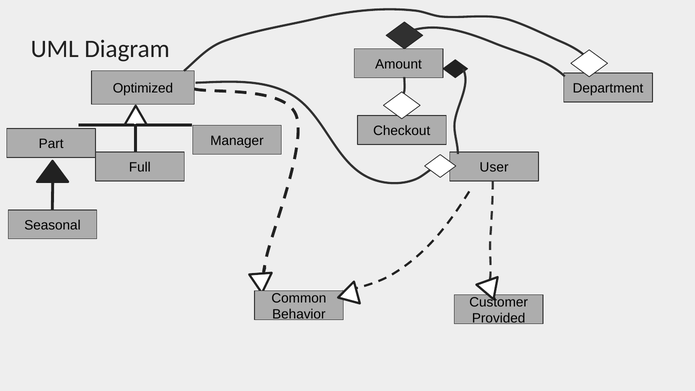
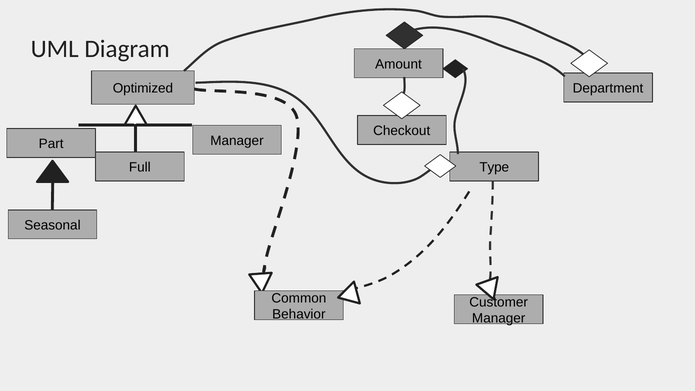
User: User -> Type (494, 167)
Provided: Provided -> Manager (499, 318)
